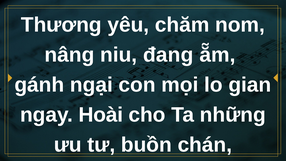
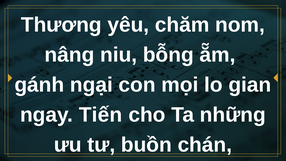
đang: đang -> bỗng (168, 55)
Hoài: Hoài -> Tiến (101, 115)
